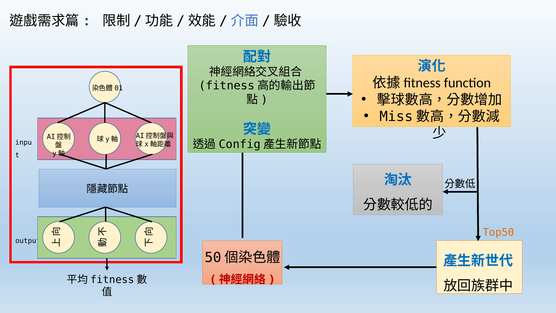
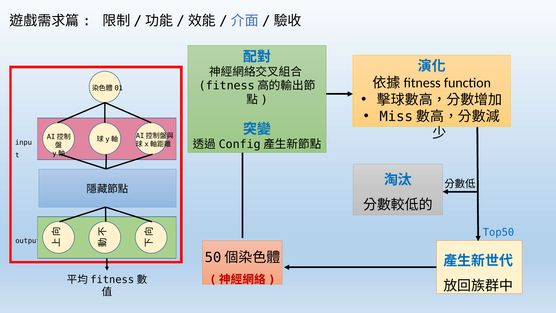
Top50 colour: orange -> blue (498, 232)
